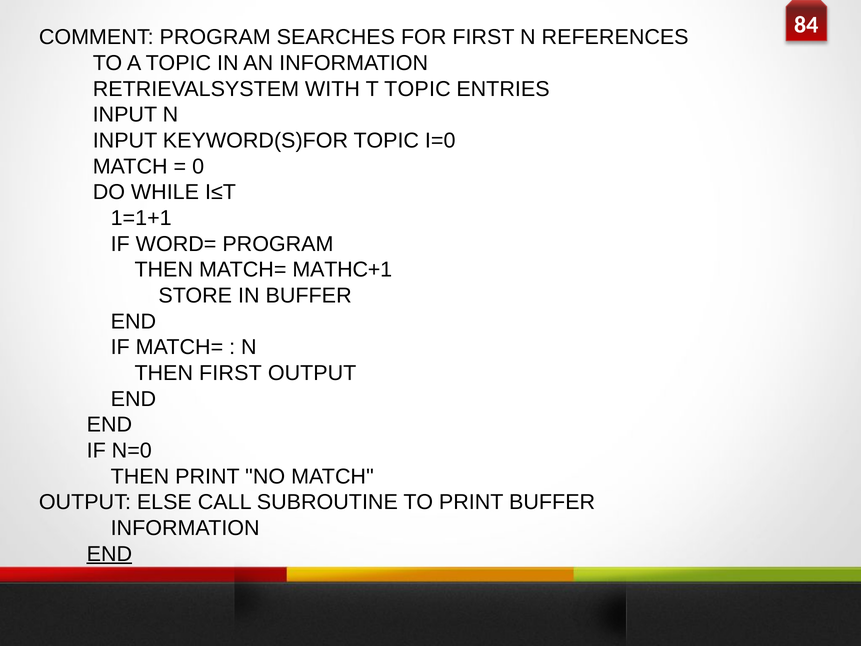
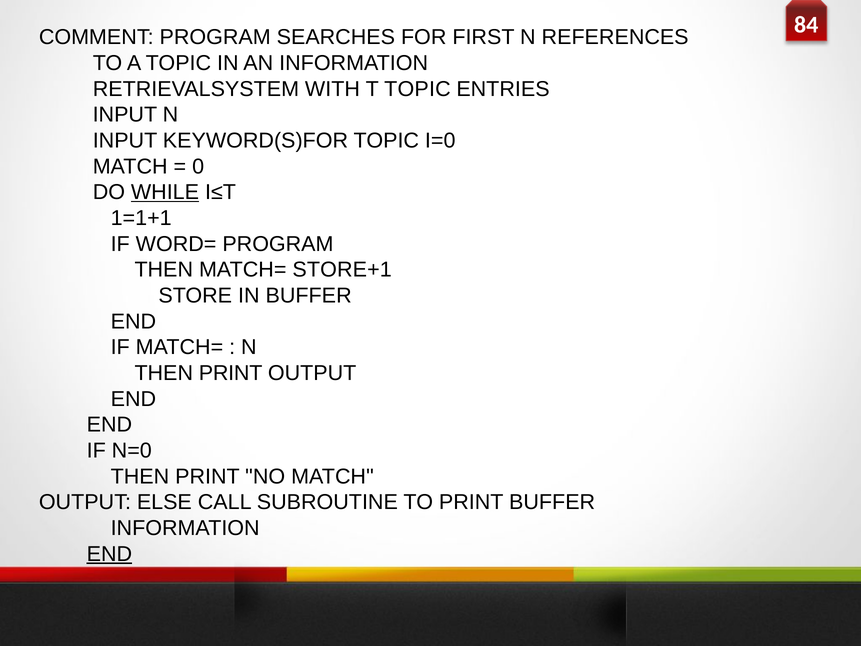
WHILE underline: none -> present (165, 192)
MATHC+1: MATHC+1 -> STORE+1 (342, 270)
FIRST: FIRST -> PRINT (231, 373)
